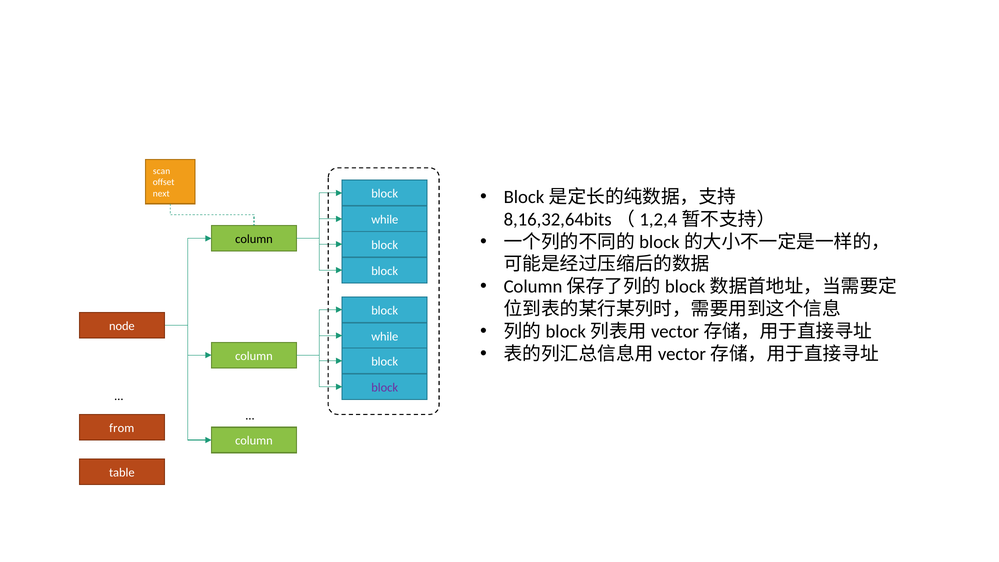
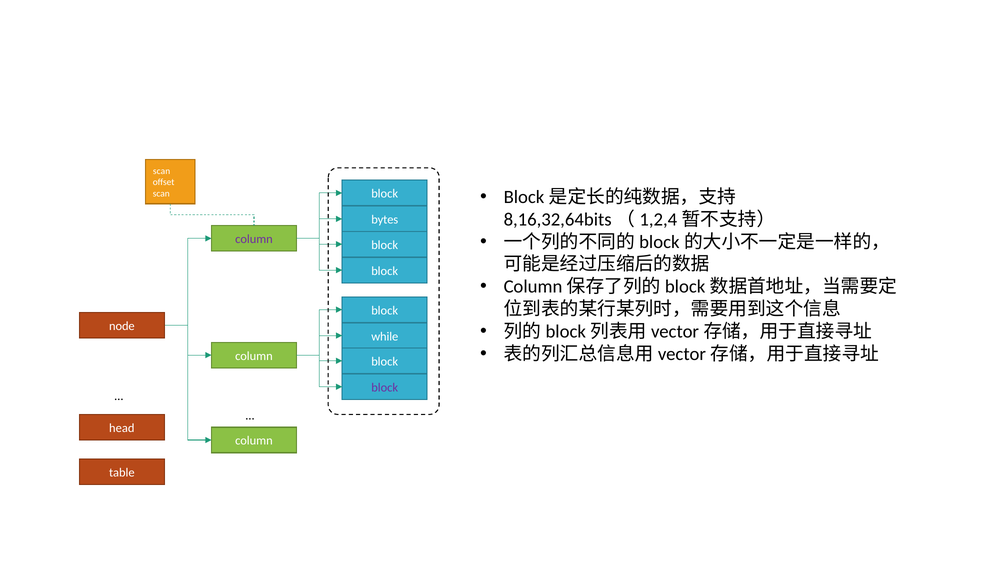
next: next -> scan (161, 193)
while: while -> bytes (385, 220)
column colour: black -> purple (254, 239)
from: from -> head (122, 428)
